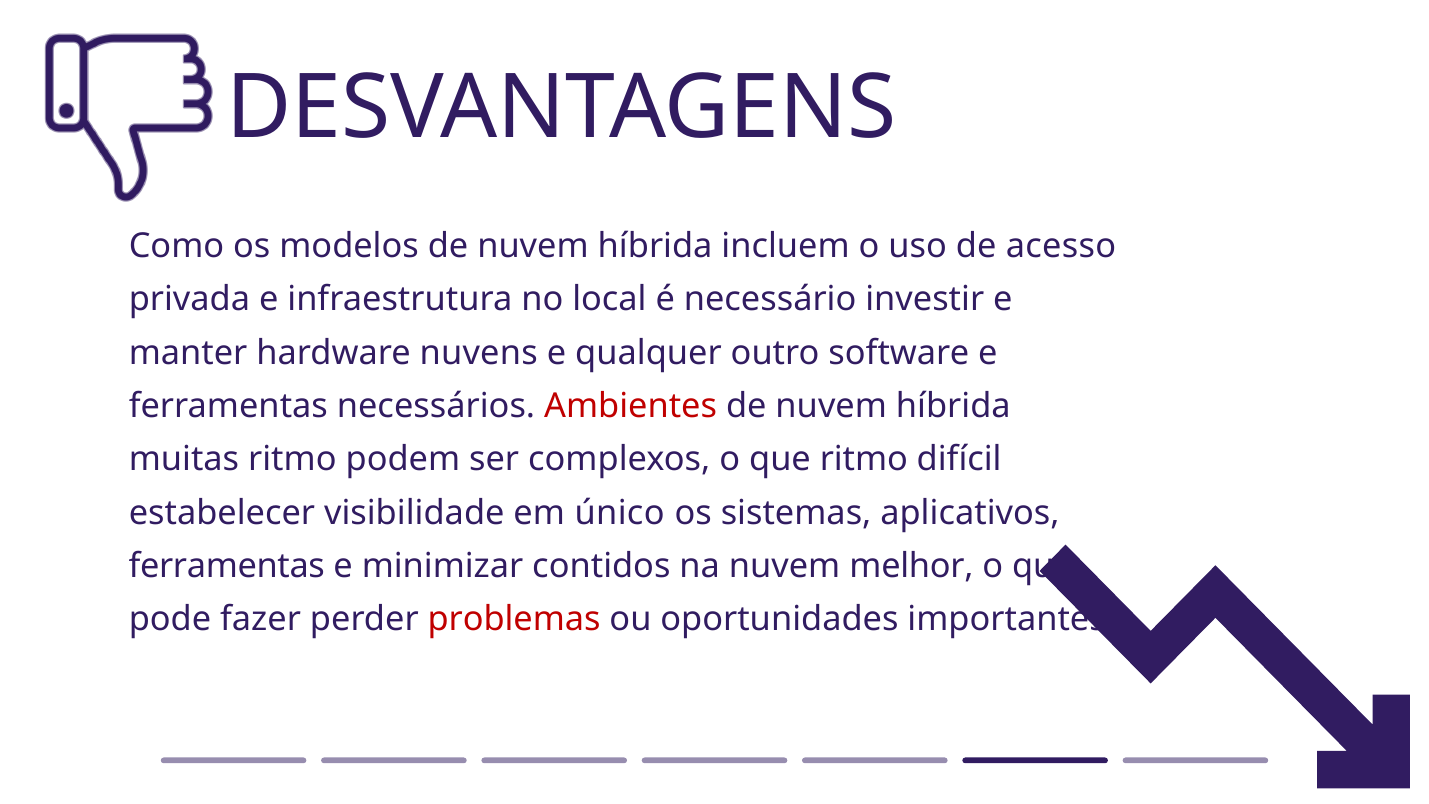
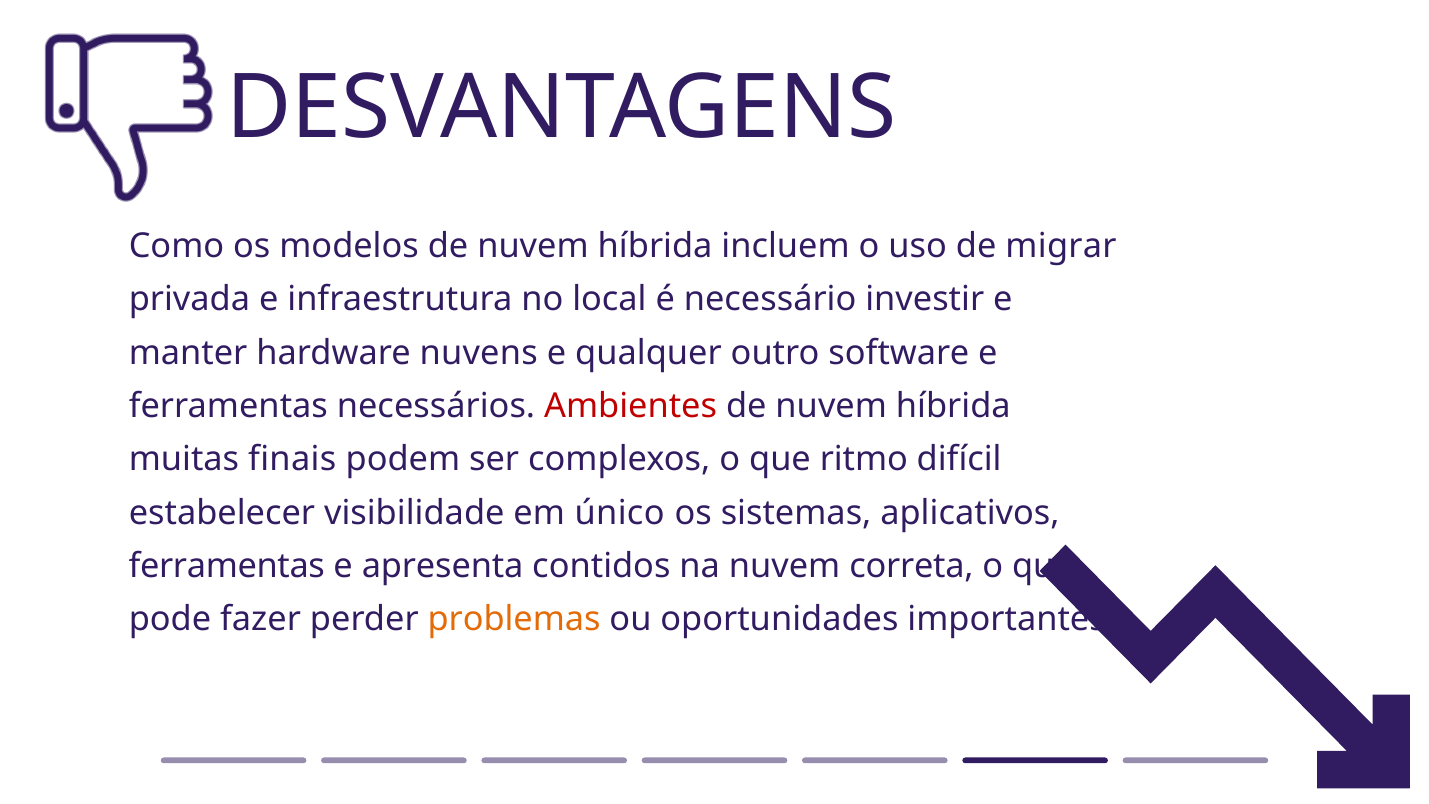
acesso: acesso -> migrar (1061, 246)
muitas ritmo: ritmo -> finais (292, 459)
minimizar: minimizar -> apresenta (443, 566)
melhor: melhor -> correta (911, 566)
problemas colour: red -> orange (514, 619)
